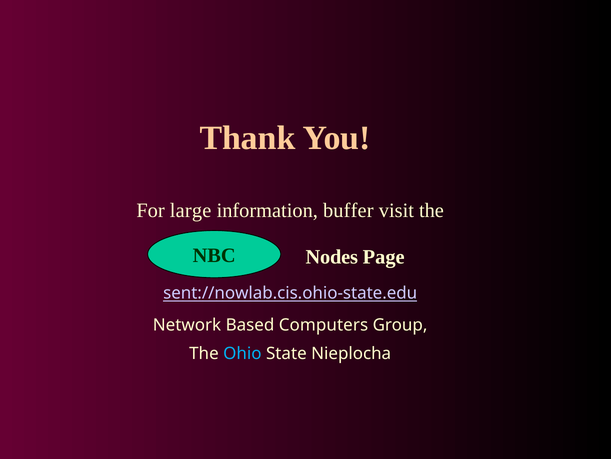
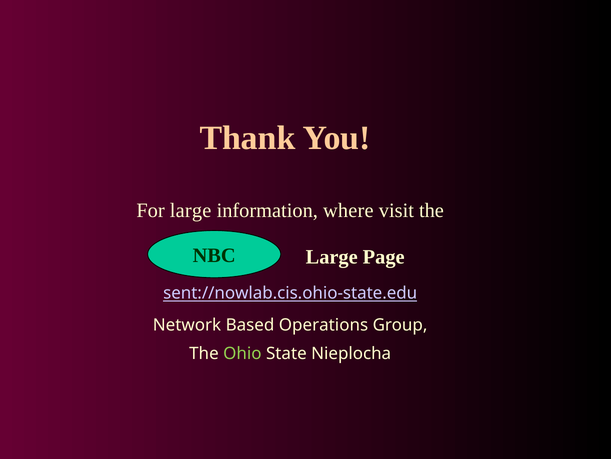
buffer: buffer -> where (348, 210)
NBC Nodes: Nodes -> Large (332, 257)
Computers: Computers -> Operations (323, 324)
Ohio colour: light blue -> light green (242, 353)
